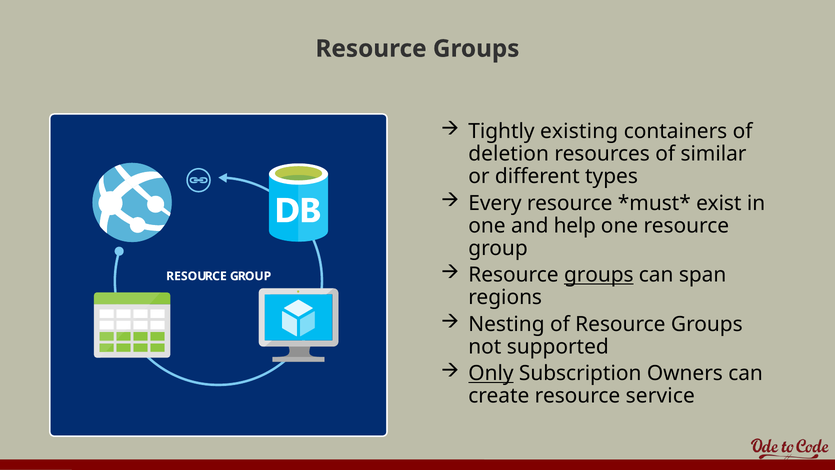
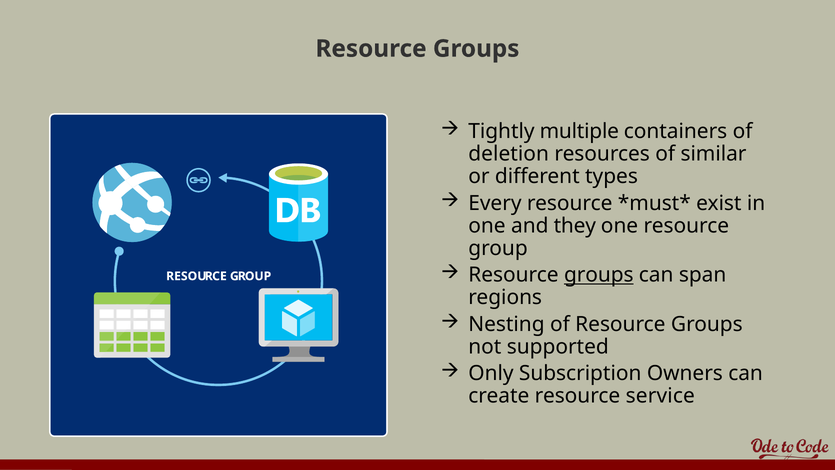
existing: existing -> multiple (579, 131)
help: help -> they (575, 226)
Only underline: present -> none (491, 373)
